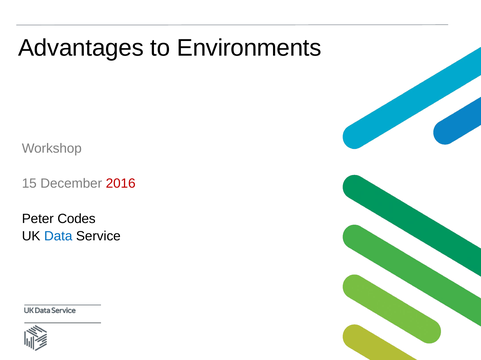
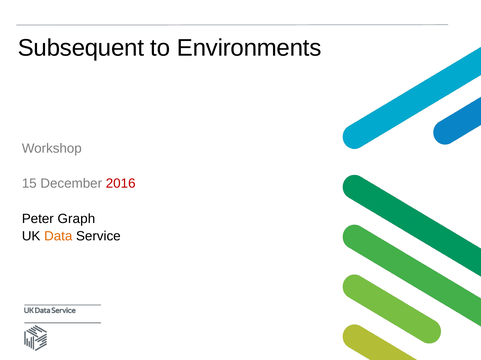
Advantages: Advantages -> Subsequent (81, 48)
Codes: Codes -> Graph (76, 219)
Data colour: blue -> orange (58, 237)
